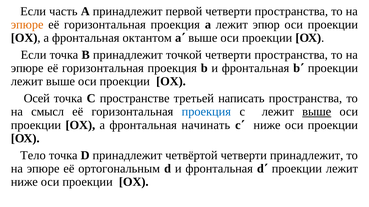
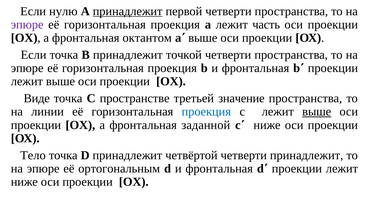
часть: часть -> нулю (63, 11)
принадлежит underline: none -> present (128, 11)
эпюре colour: orange -> purple (27, 25)
эпюр: эпюр -> часть (266, 25)
Осей: Осей -> Виде (37, 99)
написать: написать -> значение (241, 99)
смысл: смысл -> линии (48, 112)
начинать: начинать -> заданной (206, 125)
